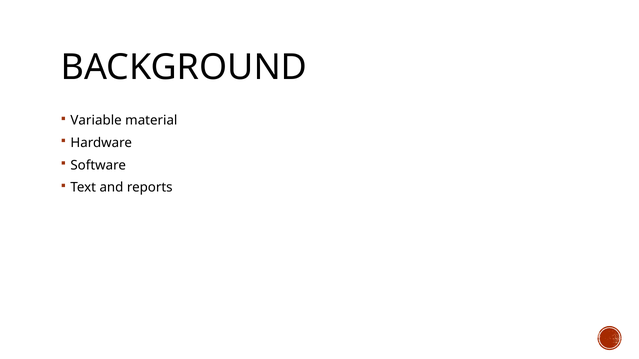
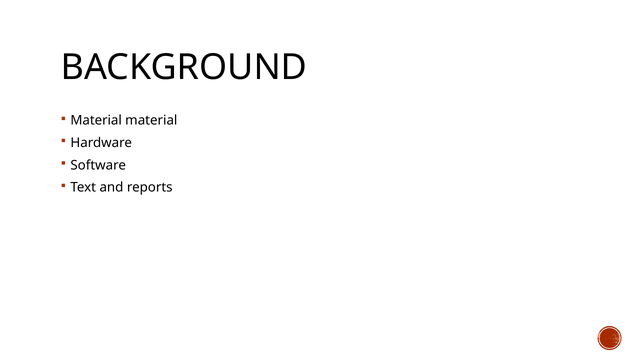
Variable: Variable -> Material (96, 121)
